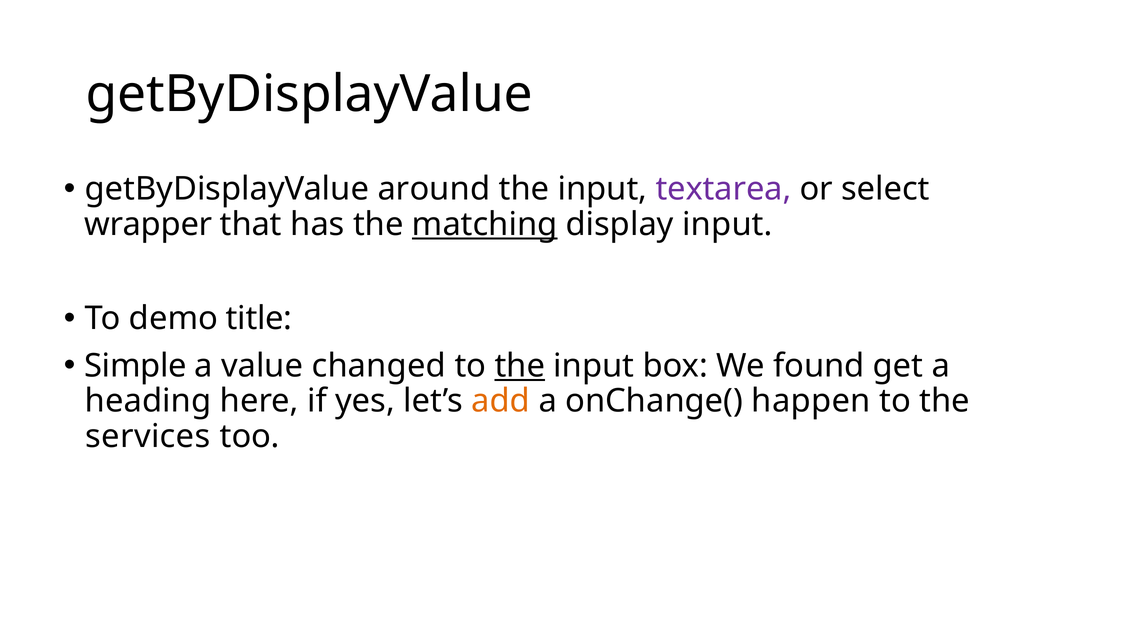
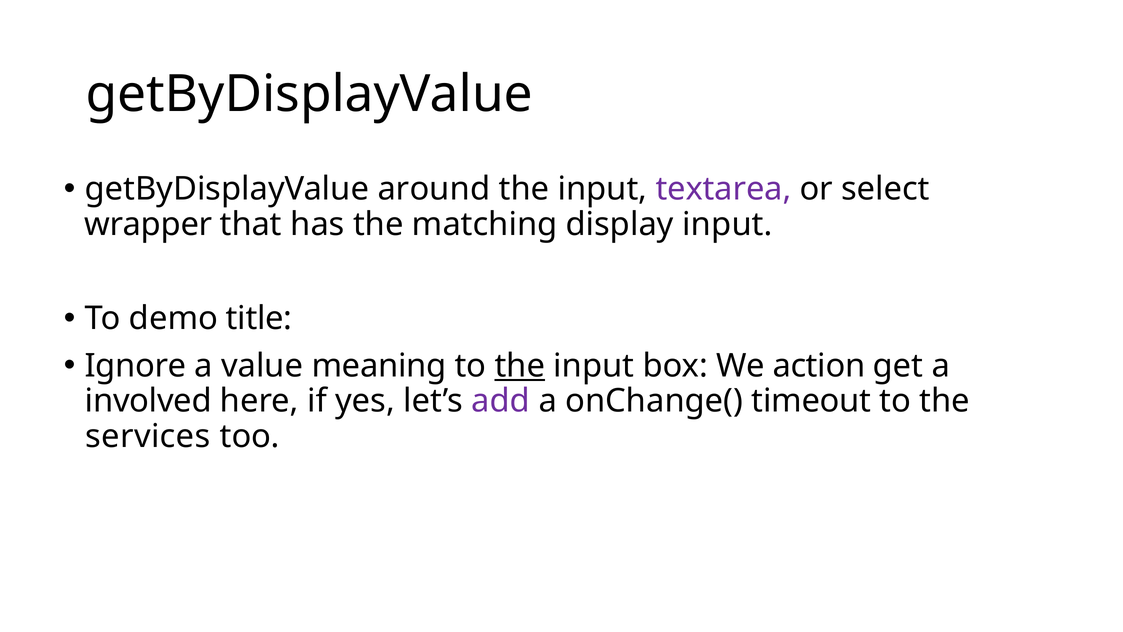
matching underline: present -> none (485, 224)
Simple: Simple -> Ignore (136, 366)
changed: changed -> meaning (379, 366)
found: found -> action (819, 366)
heading: heading -> involved (148, 401)
add colour: orange -> purple (501, 401)
happen: happen -> timeout (811, 401)
